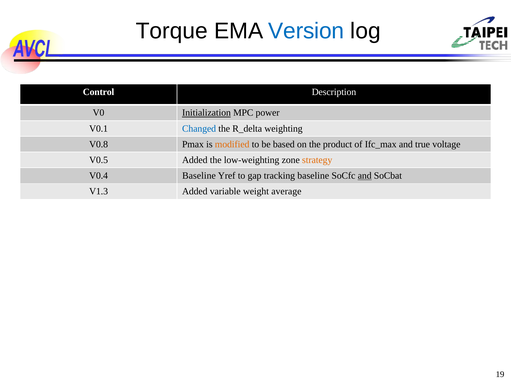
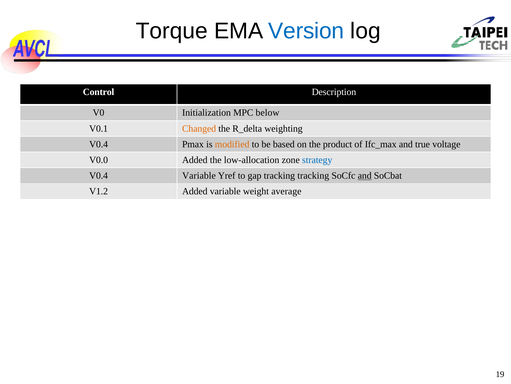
Initialization underline: present -> none (206, 113)
power: power -> below (268, 113)
Changed colour: blue -> orange (199, 128)
V0.8: V0.8 -> V0.4 (99, 144)
V0.5: V0.5 -> V0.0 (99, 160)
low-weighting: low-weighting -> low-allocation (252, 160)
strategy colour: orange -> blue (317, 160)
V0.4 Baseline: Baseline -> Variable (199, 175)
tracking baseline: baseline -> tracking (313, 175)
V1.3: V1.3 -> V1.2 (99, 191)
